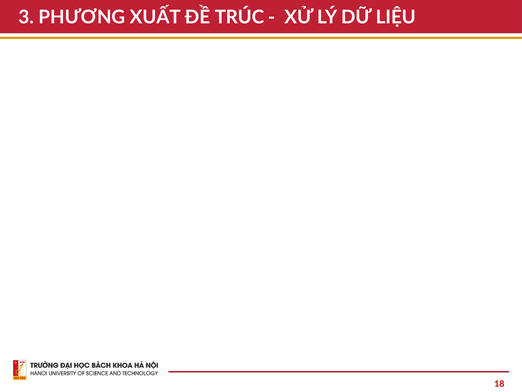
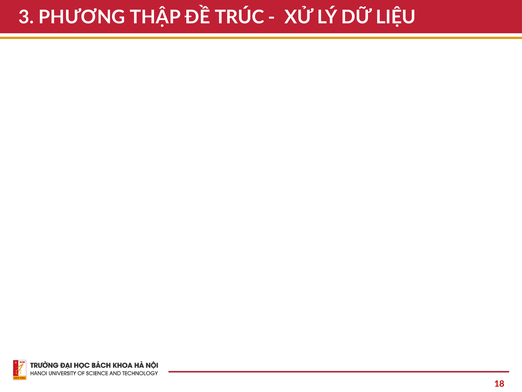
XUẤT: XUẤT -> THẬP (155, 17)
